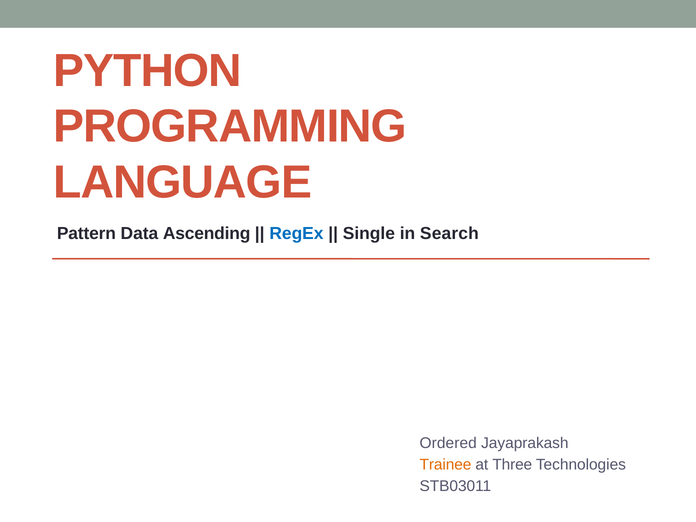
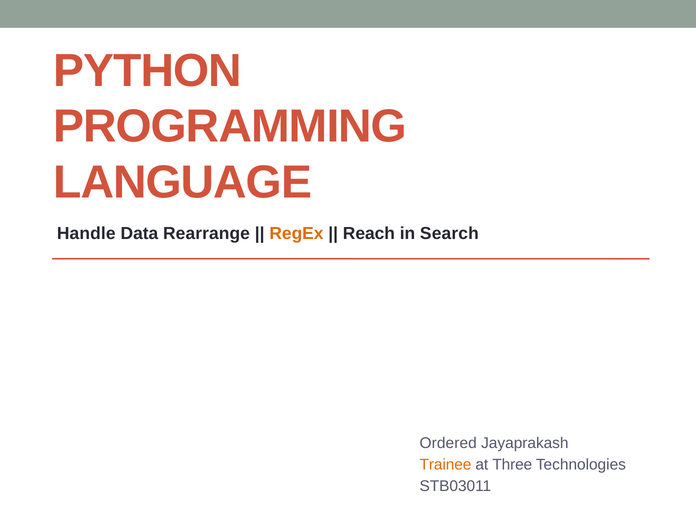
Pattern: Pattern -> Handle (86, 233)
Ascending: Ascending -> Rearrange (206, 233)
RegEx colour: blue -> orange (296, 233)
Single: Single -> Reach (369, 233)
